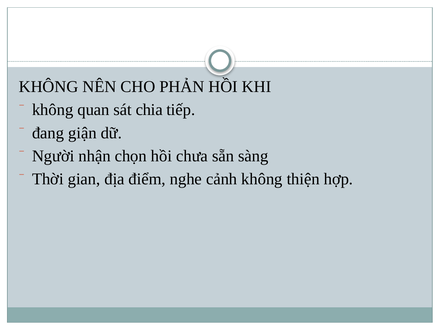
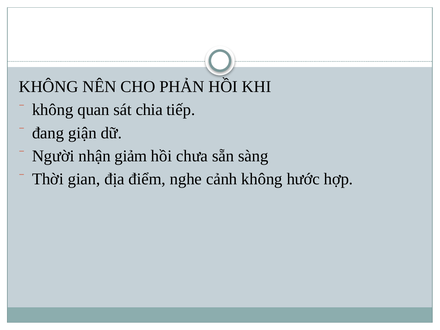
chọn: chọn -> giảm (131, 156)
thiện: thiện -> hước (303, 179)
